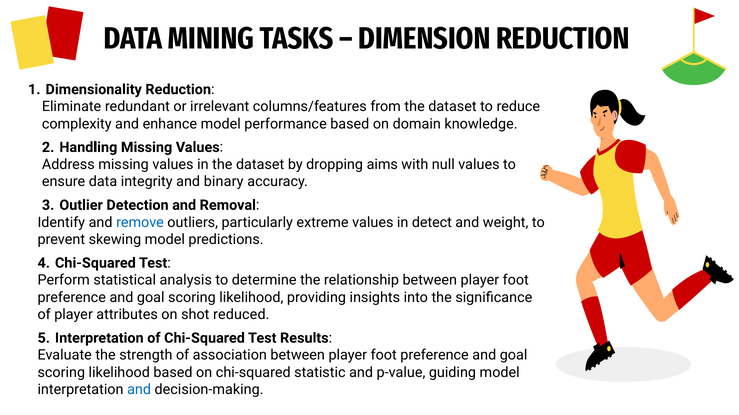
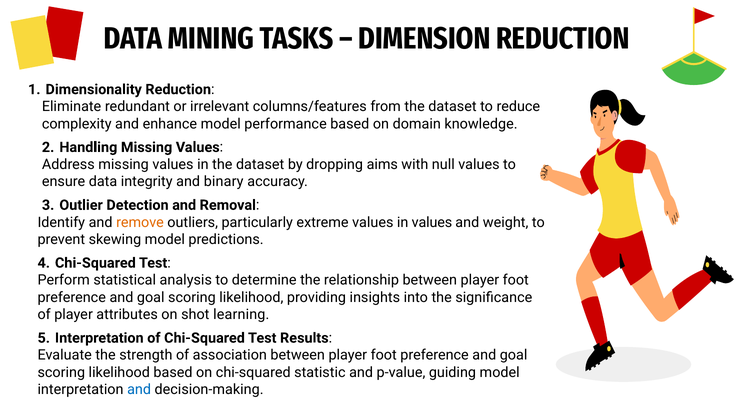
remove colour: blue -> orange (140, 223)
in detect: detect -> values (432, 223)
reduced: reduced -> learning (241, 315)
